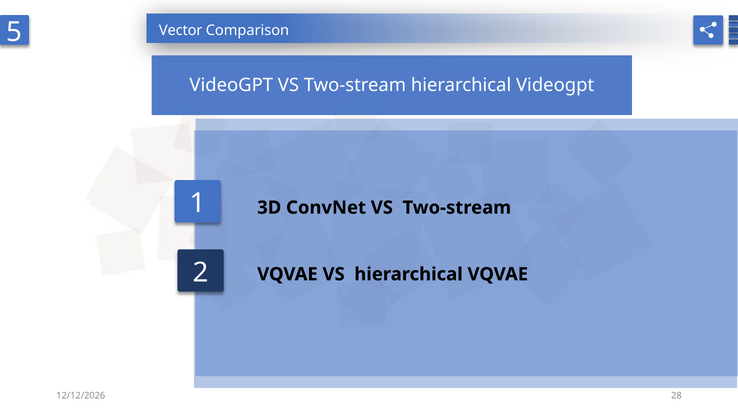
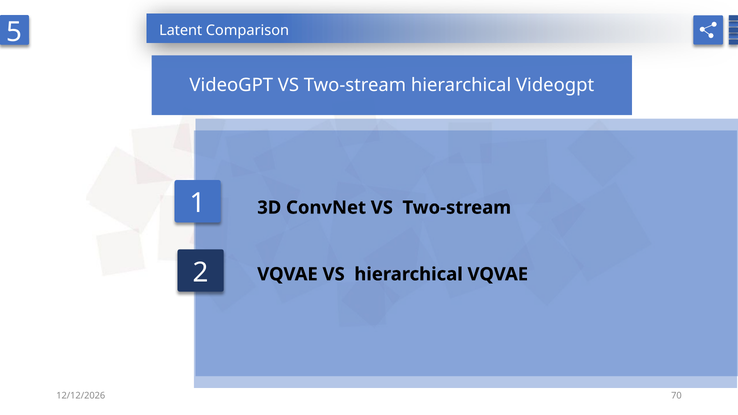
Vector: Vector -> Latent (181, 30)
28: 28 -> 70 (676, 396)
